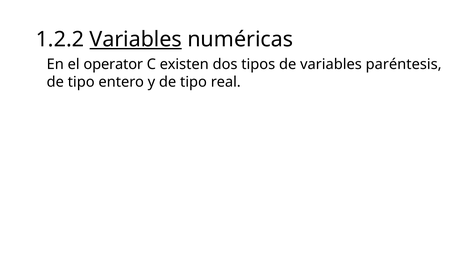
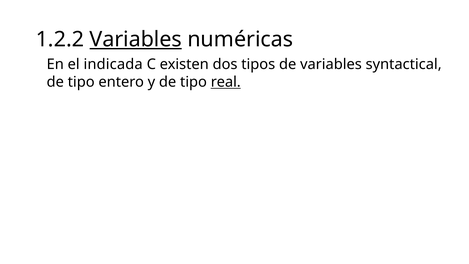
operator: operator -> indicada (113, 64)
paréntesis: paréntesis -> syntactical (404, 64)
real underline: none -> present (226, 82)
